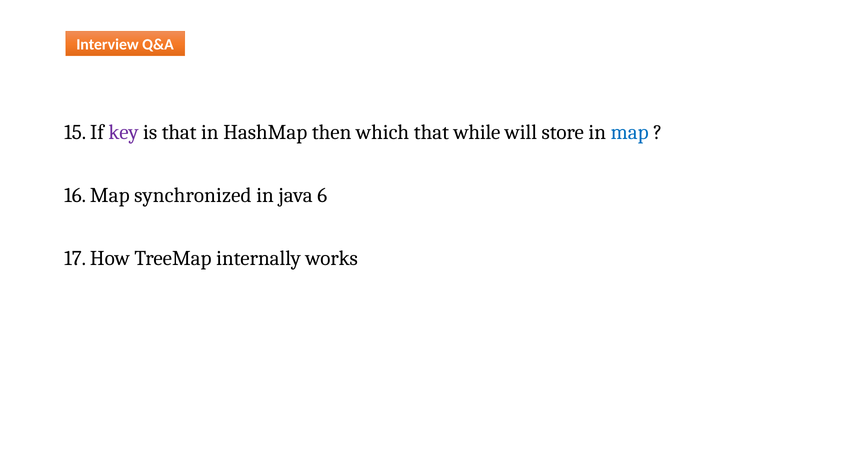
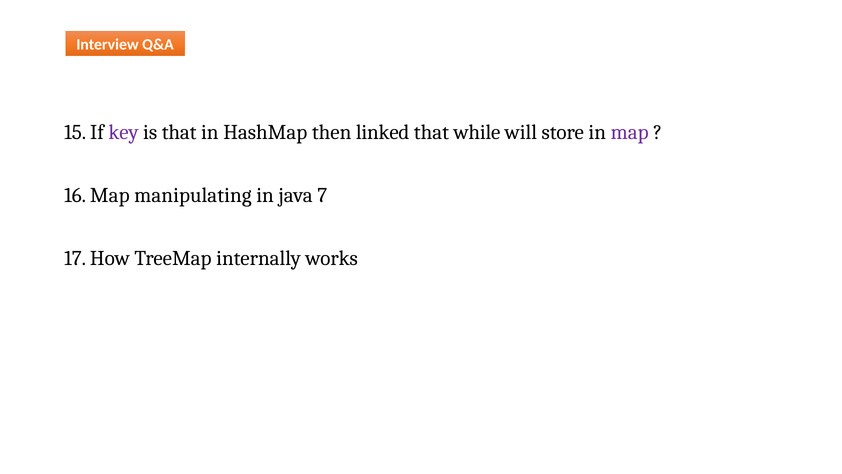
which: which -> linked (383, 132)
map colour: blue -> purple (630, 132)
synchronized: synchronized -> manipulating (193, 195)
6: 6 -> 7 (322, 195)
